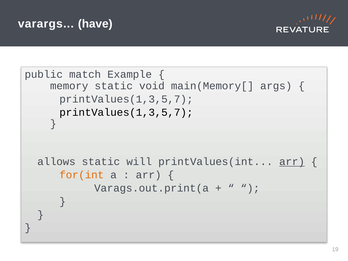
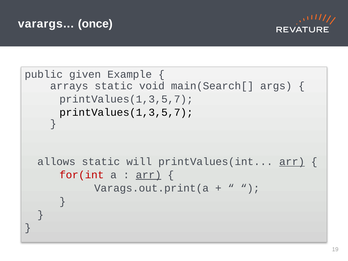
have: have -> once (95, 24)
match: match -> given (85, 74)
memory: memory -> arrays (69, 86)
main(Memory[: main(Memory[ -> main(Search[ (212, 86)
for(int colour: orange -> red (82, 175)
arr underline: none -> present (149, 175)
